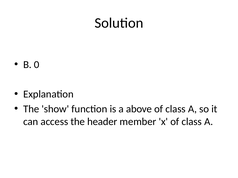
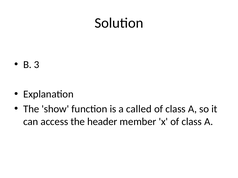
0: 0 -> 3 (37, 65)
above: above -> called (139, 109)
